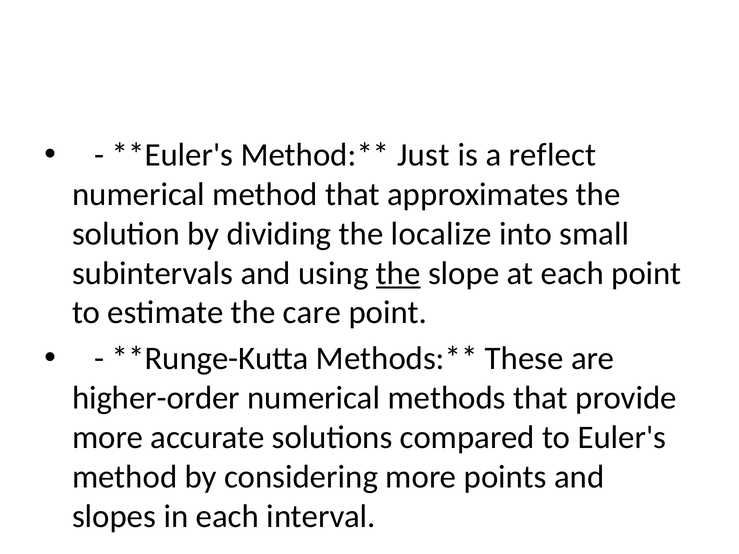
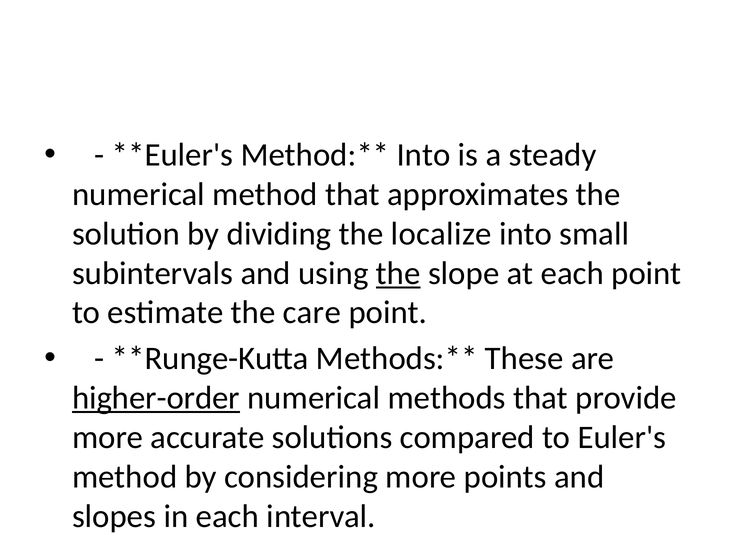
Just: Just -> Into (424, 155)
reflect: reflect -> steady (553, 155)
higher-order underline: none -> present (156, 398)
